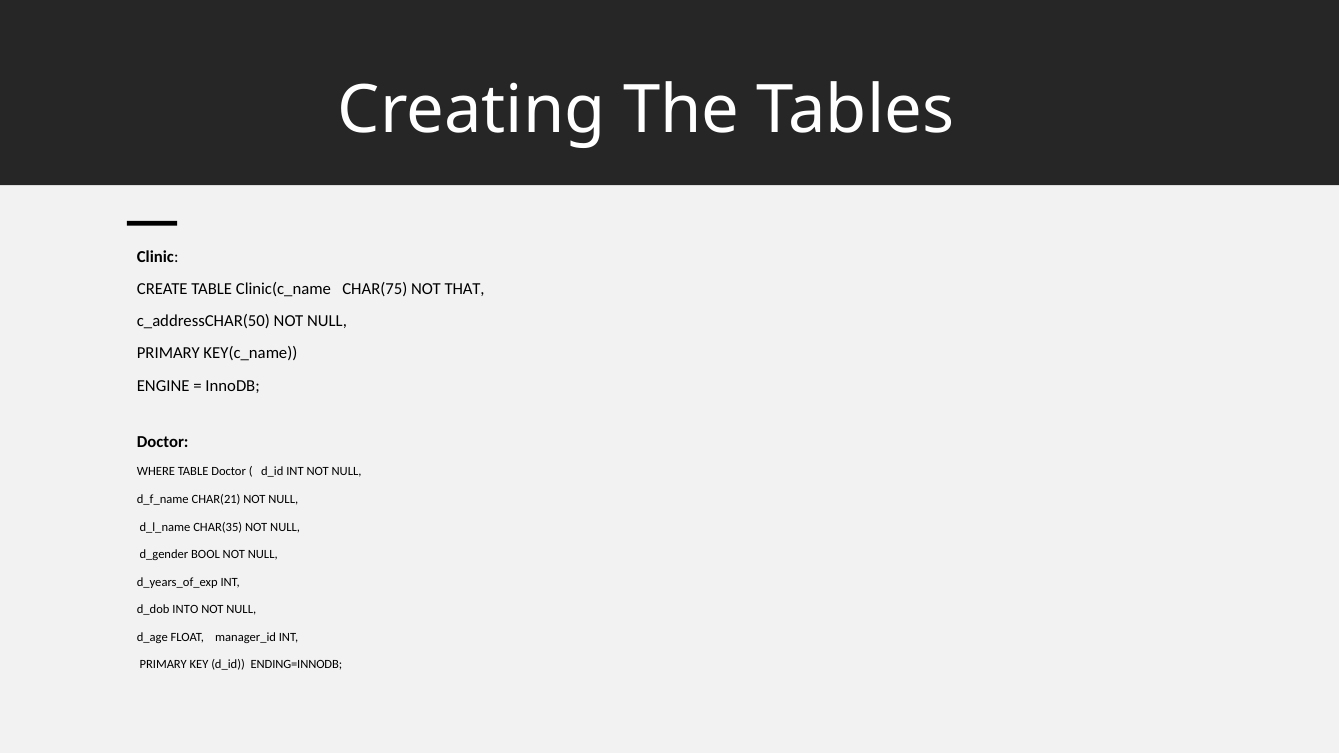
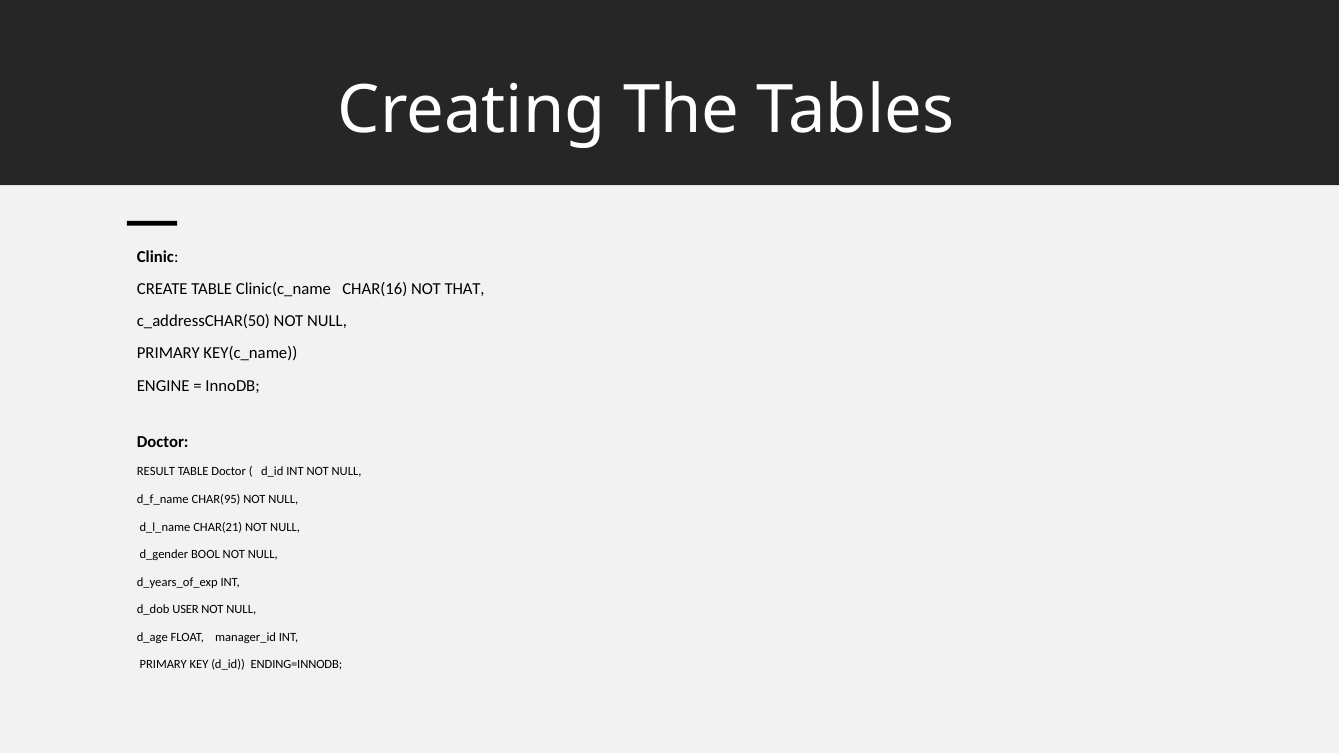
CHAR(75: CHAR(75 -> CHAR(16 (375, 290)
WHERE: WHERE -> RESULT (156, 472)
CHAR(21: CHAR(21 -> CHAR(95 (216, 499)
CHAR(35: CHAR(35 -> CHAR(21 (218, 527)
INTO: INTO -> USER (186, 610)
